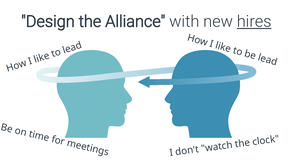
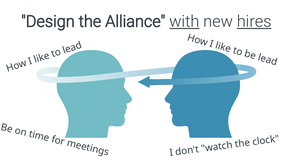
with underline: none -> present (184, 21)
